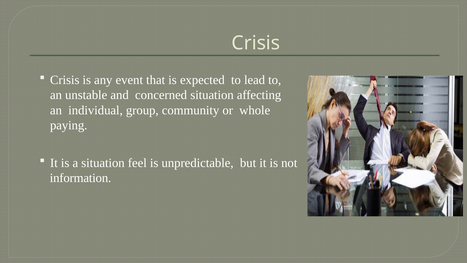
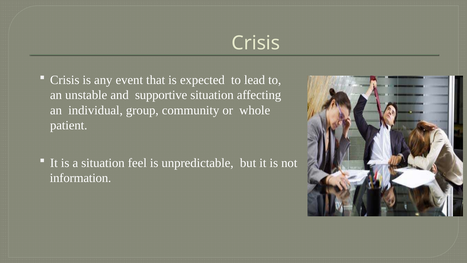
concerned: concerned -> supportive (161, 95)
paying: paying -> patient (69, 125)
